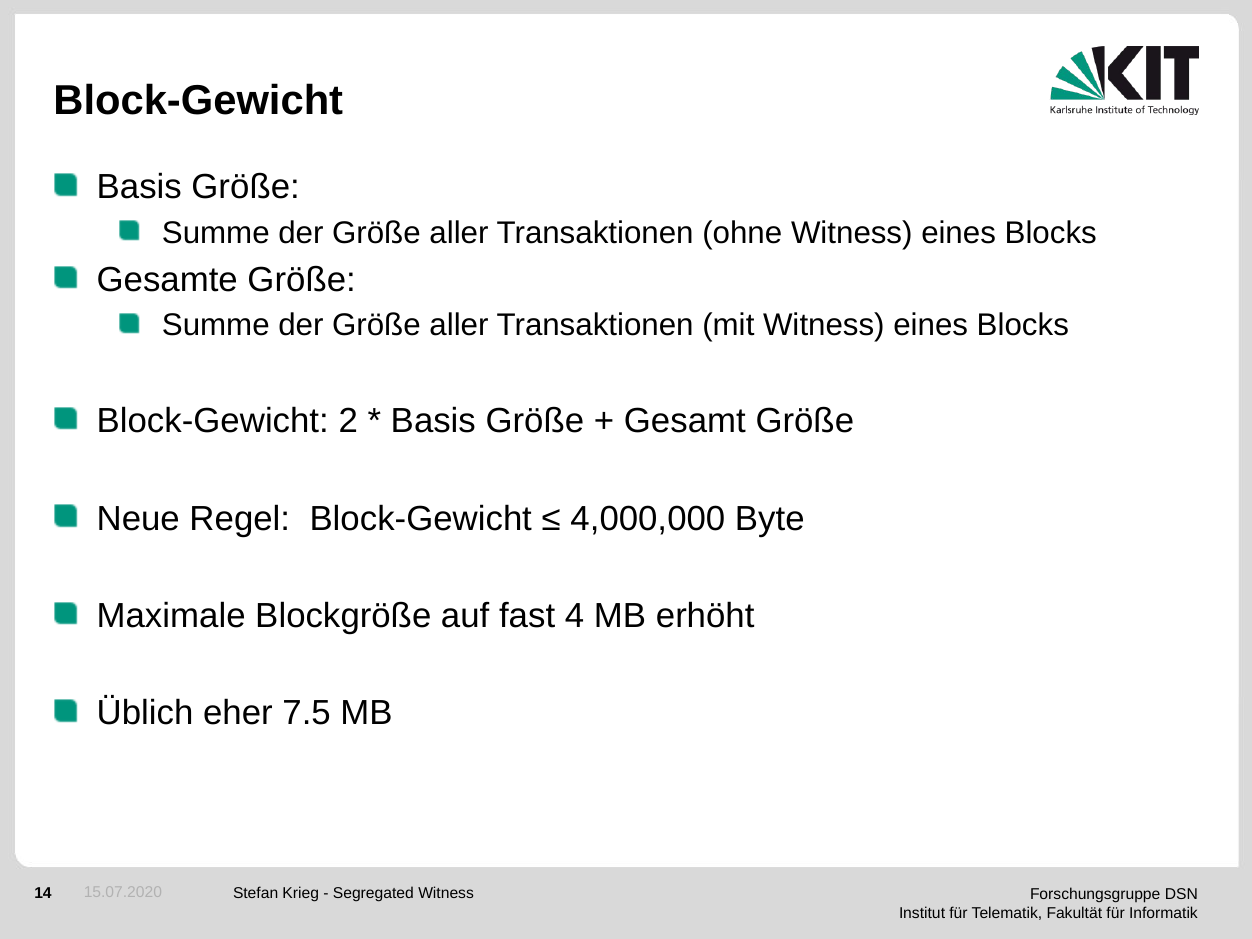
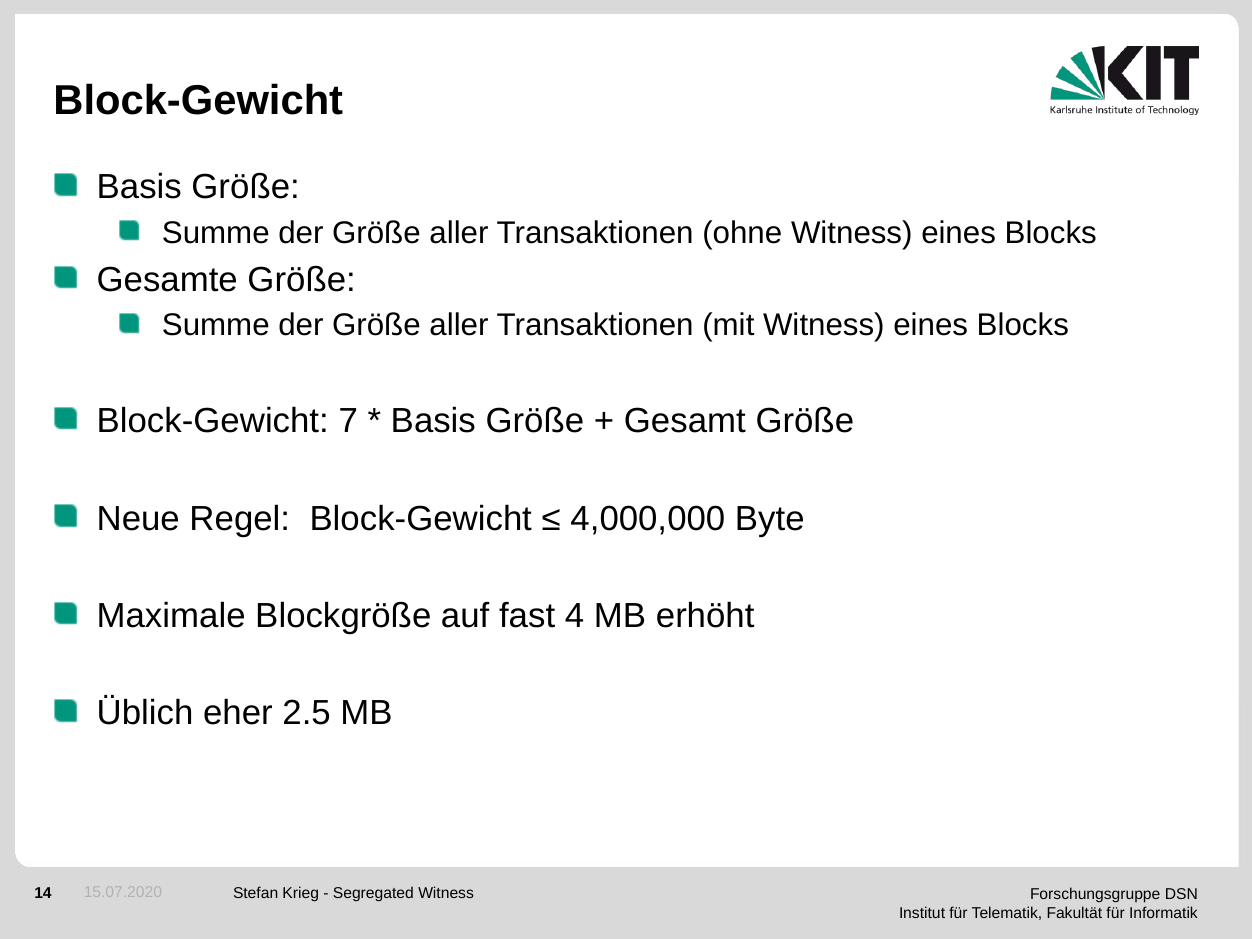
2: 2 -> 7 (348, 421)
7.5: 7.5 -> 2.5 (307, 713)
